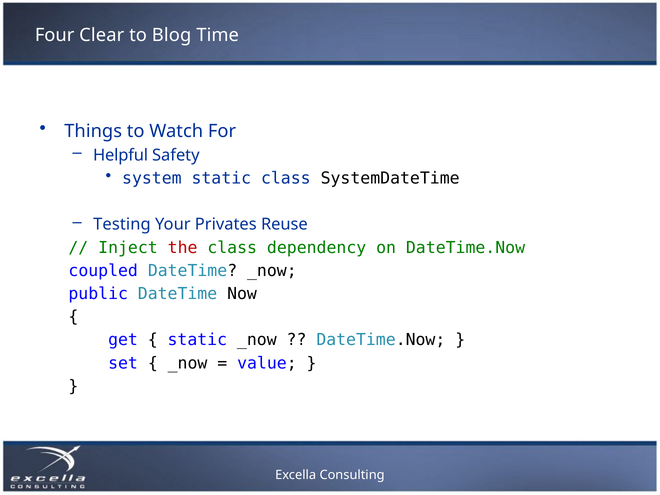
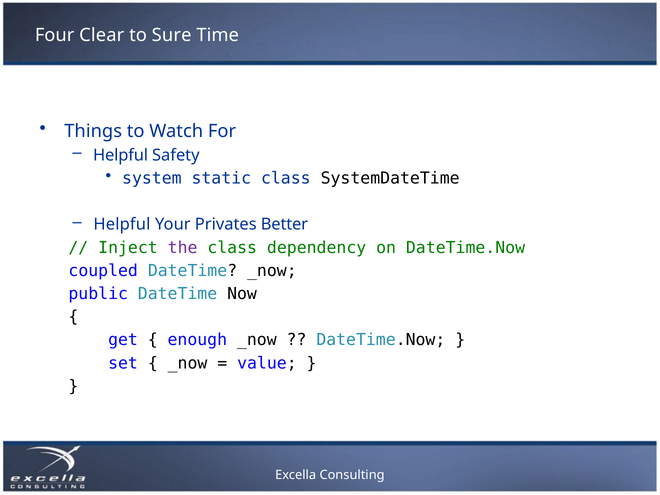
Blog: Blog -> Sure (172, 35)
Testing: Testing -> Helpful (122, 224)
Reuse: Reuse -> Better (284, 224)
the colour: red -> purple (183, 248)
static: static -> enough (197, 340)
